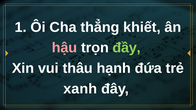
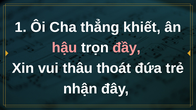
đầy colour: light green -> pink (127, 48)
hạnh: hạnh -> thoát (114, 68)
xanh: xanh -> nhận (80, 89)
